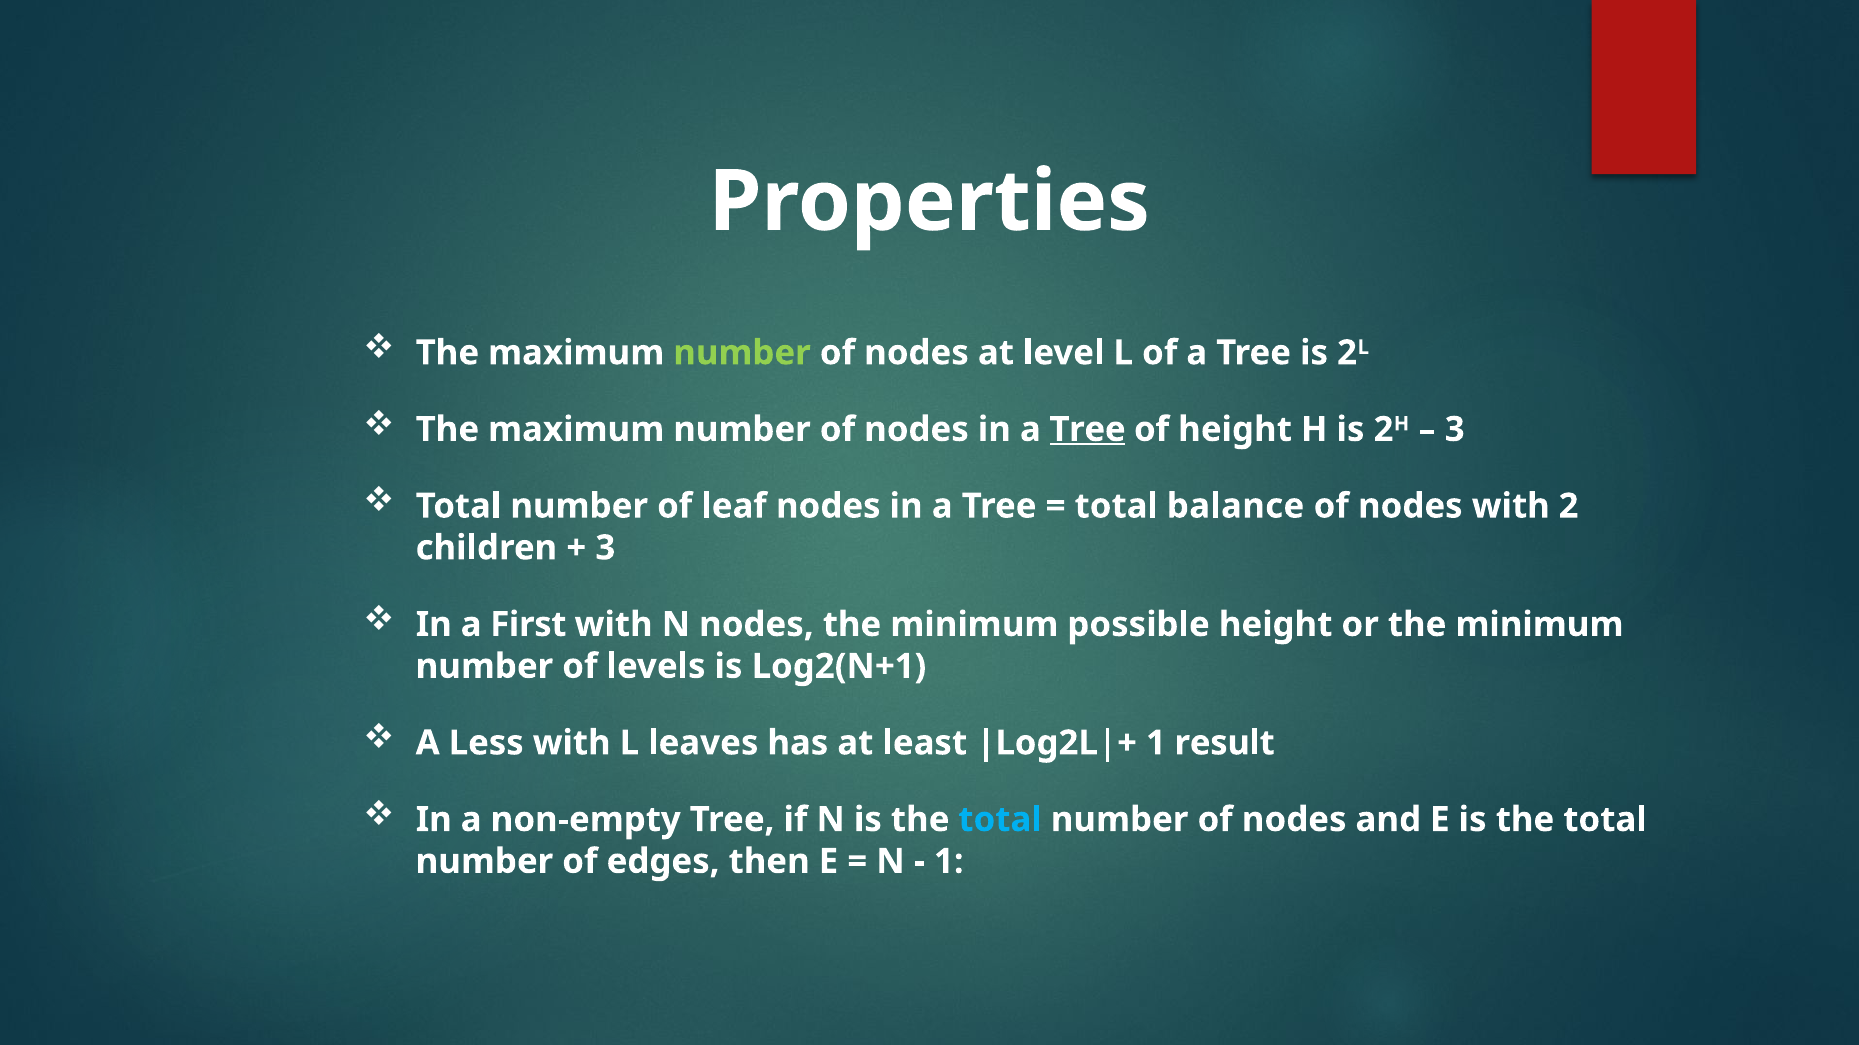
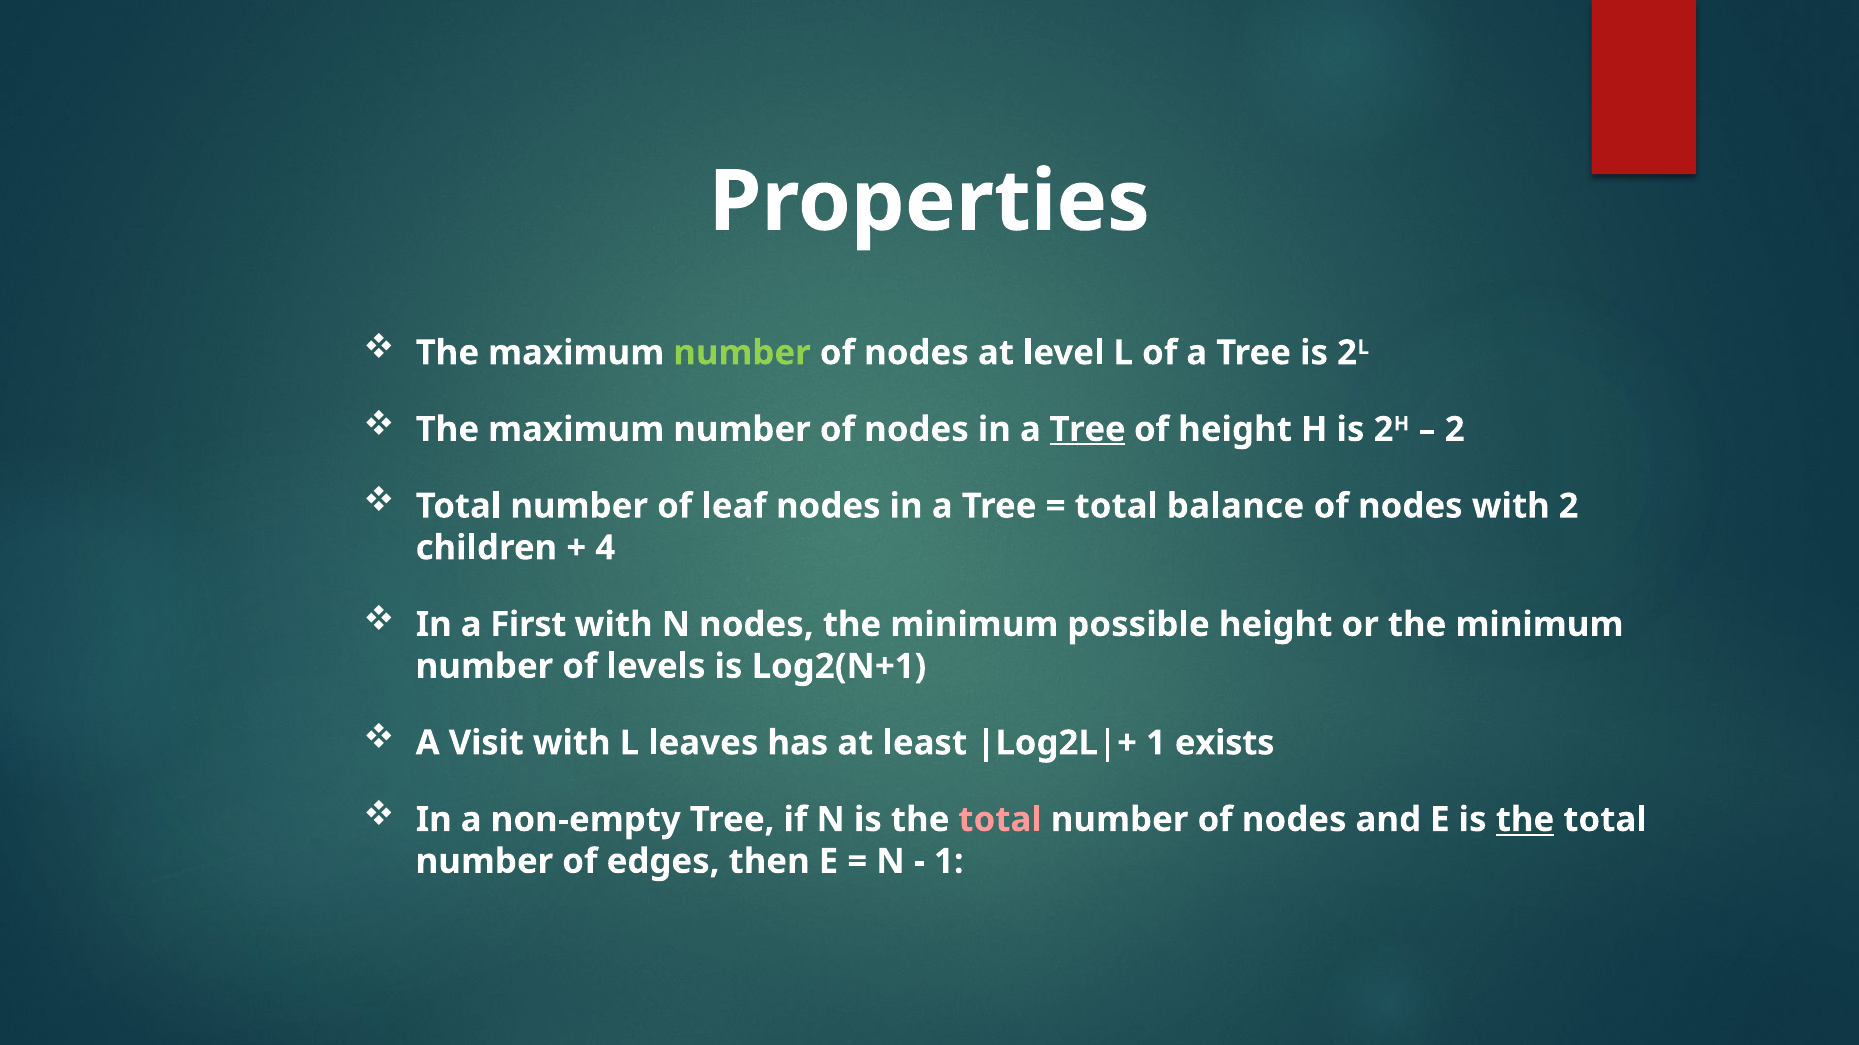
3: 3 -> 2 (1455, 430)
3: 3 -> 4 (605, 548)
Less: Less -> Visit (486, 743)
result: result -> exists (1225, 743)
total colour: light blue -> pink (1000, 820)
the underline: none -> present (1525, 820)
